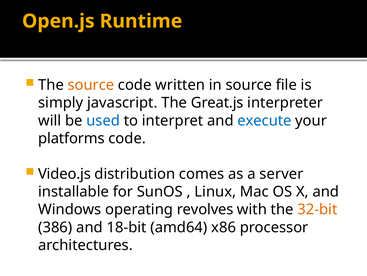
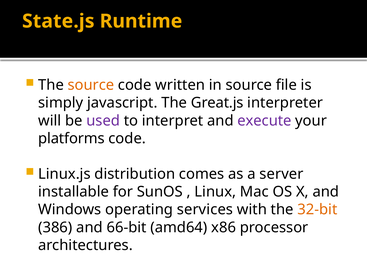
Open.js: Open.js -> State.js (58, 21)
used colour: blue -> purple (103, 120)
execute colour: blue -> purple (264, 120)
Video.js: Video.js -> Linux.js (64, 174)
revolves: revolves -> services (205, 209)
18-bit: 18-bit -> 66-bit (127, 227)
